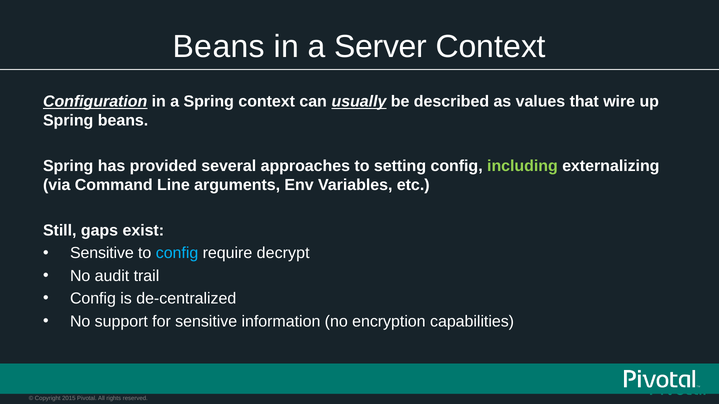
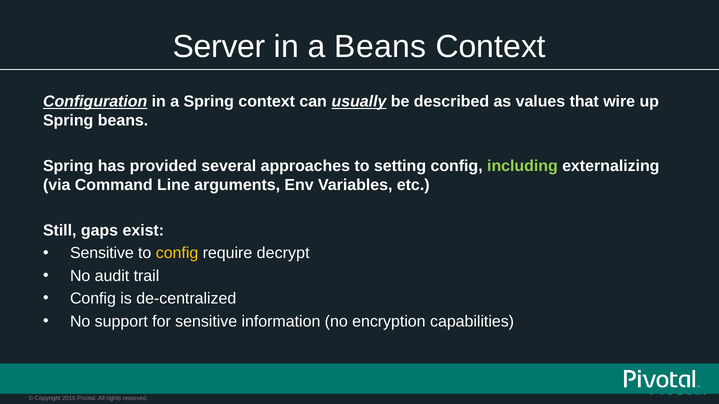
Beans: Beans -> Server (219, 47)
a Server: Server -> Beans (380, 47)
config colour: light blue -> yellow (177, 253)
